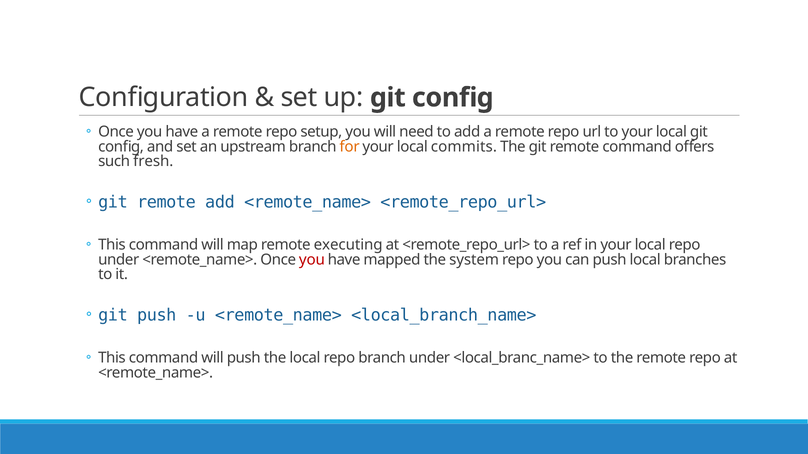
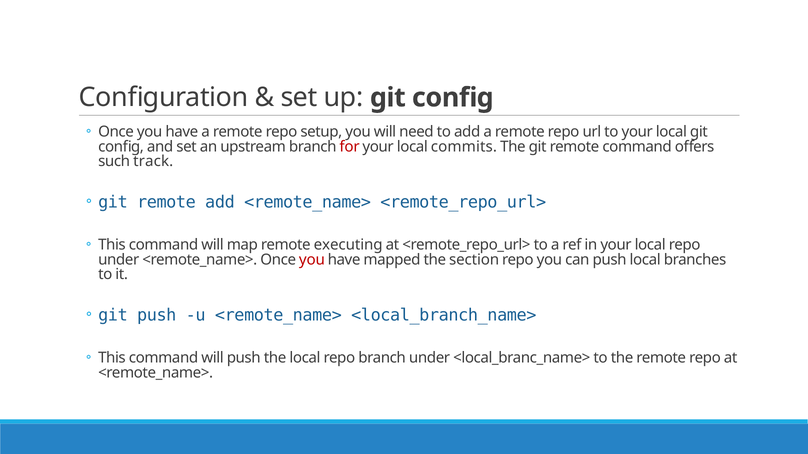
for colour: orange -> red (350, 147)
fresh: fresh -> track (153, 162)
system: system -> section (474, 260)
